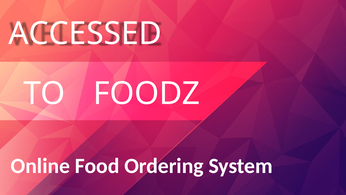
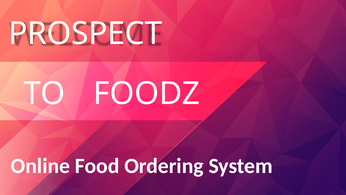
ACCESSED: ACCESSED -> PROSPECT (85, 34)
